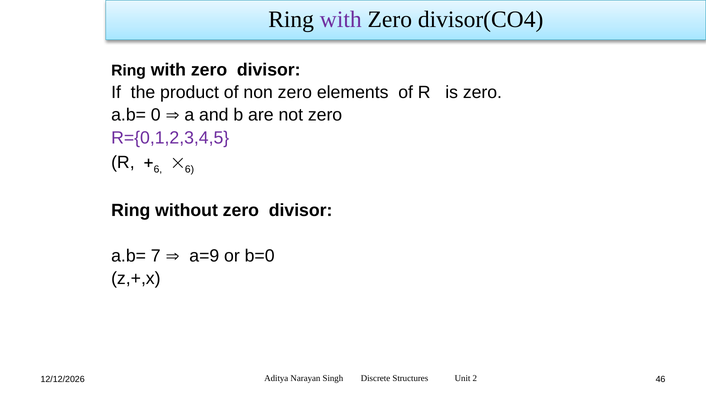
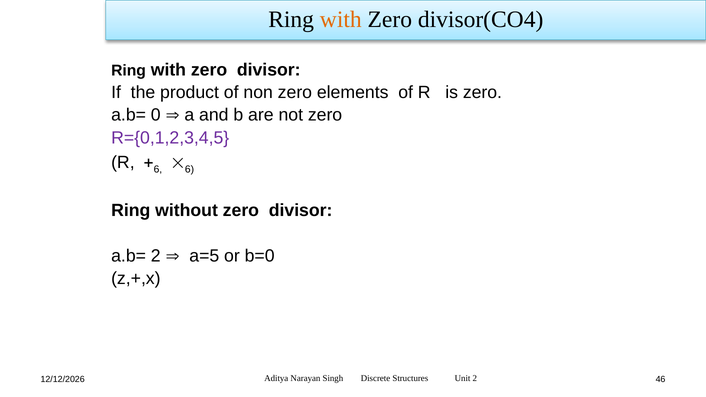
with colour: purple -> orange (341, 20)
a.b= 7: 7 -> 2 (156, 256)
a=9: a=9 -> a=5 (204, 256)
